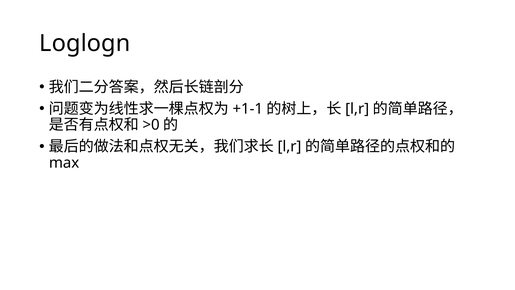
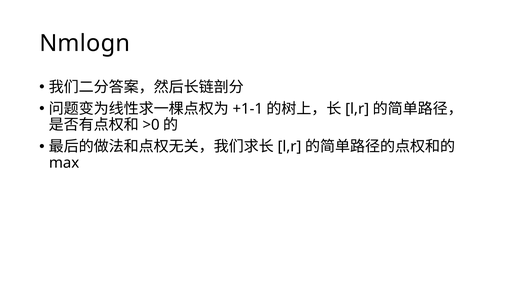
Loglogn: Loglogn -> Nmlogn (85, 43)
